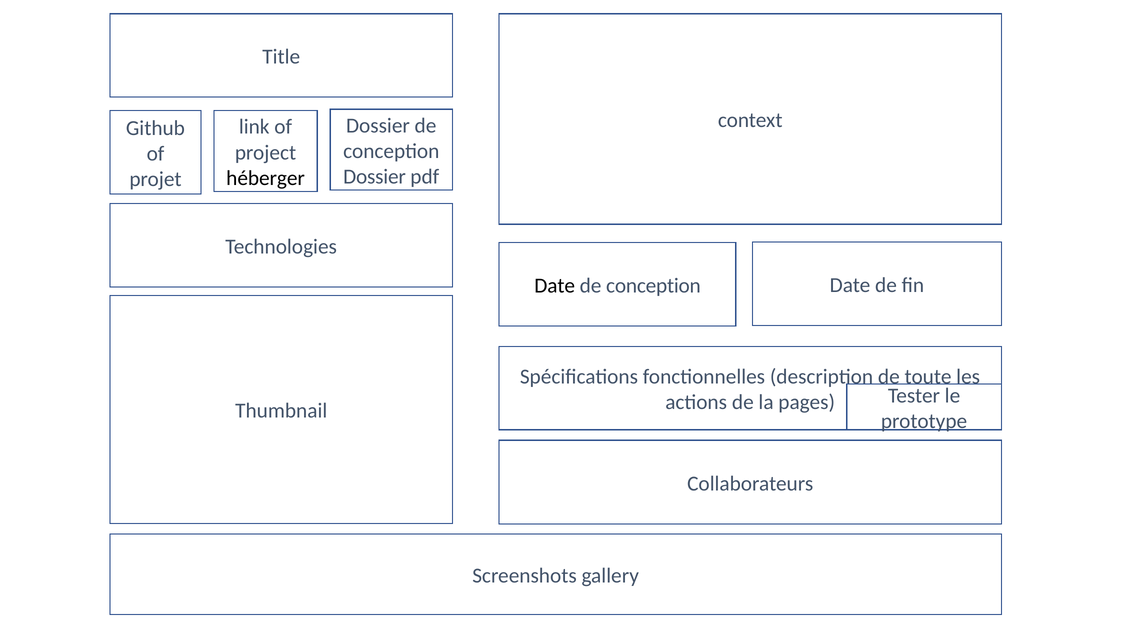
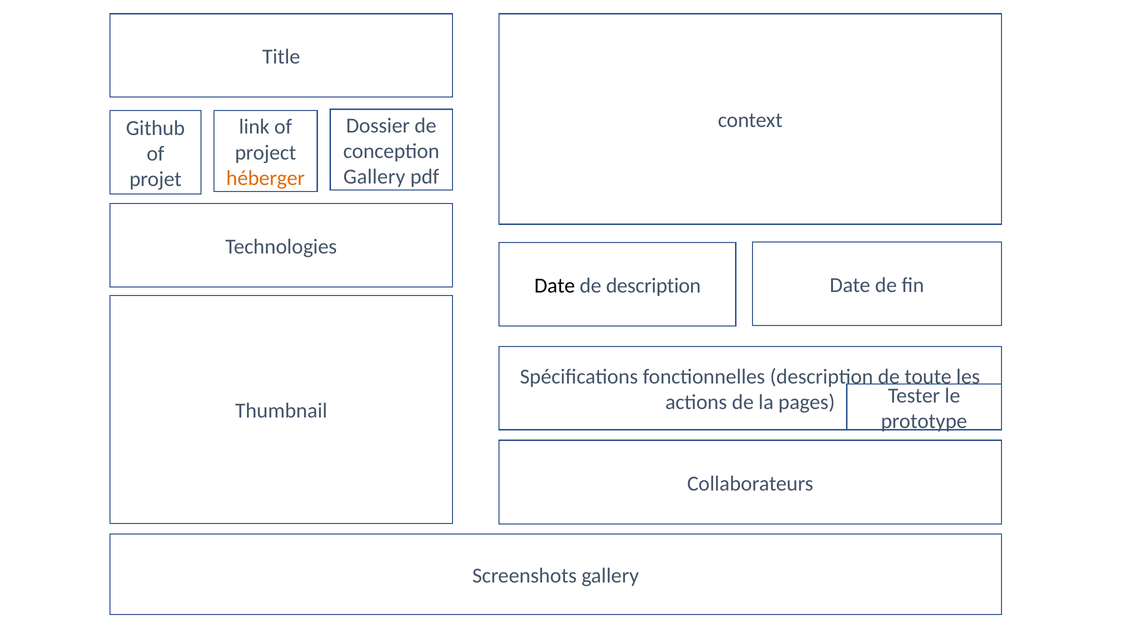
Dossier: Dossier -> Gallery (374, 177)
héberger colour: black -> orange (266, 178)
conception: conception -> description (653, 286)
